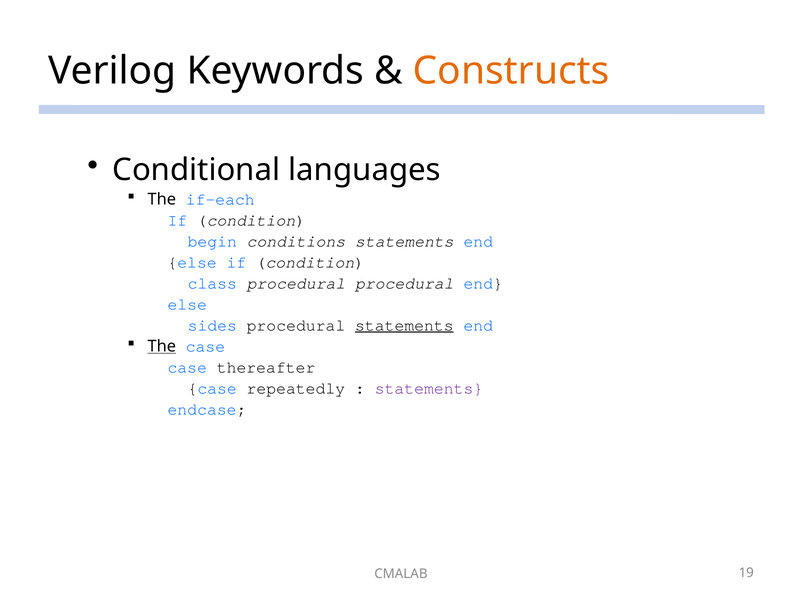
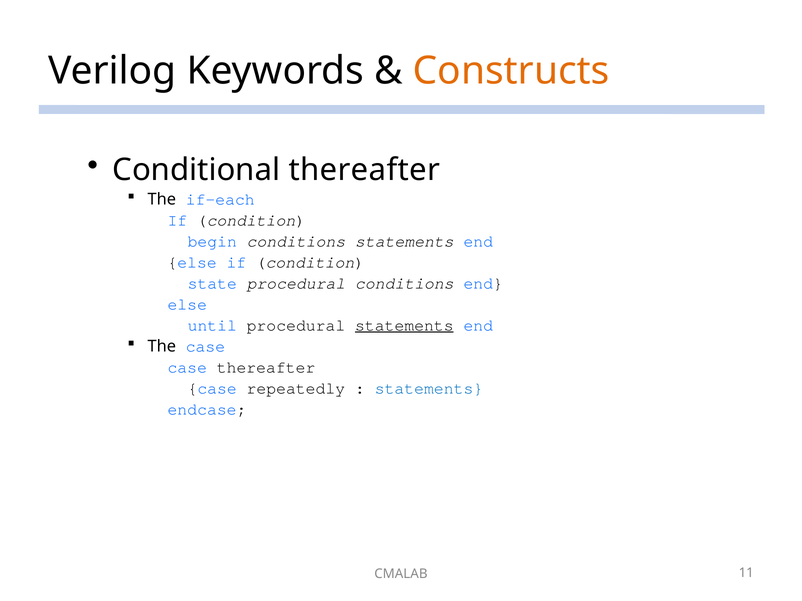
Conditional languages: languages -> thereafter (364, 170)
class: class -> state (212, 283)
procedural procedural: procedural -> conditions (404, 283)
sides: sides -> until (212, 325)
The underline: present -> none (162, 346)
statements colour: purple -> blue (429, 389)
19: 19 -> 11 (746, 573)
